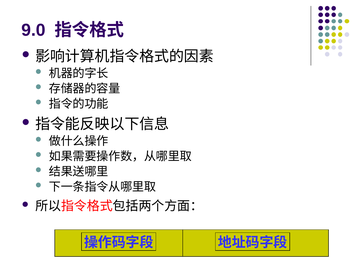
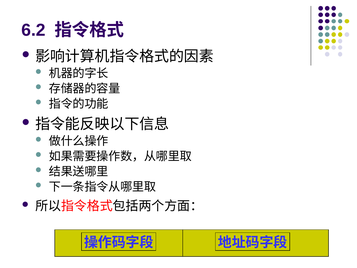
9.0: 9.0 -> 6.2 (33, 30)
